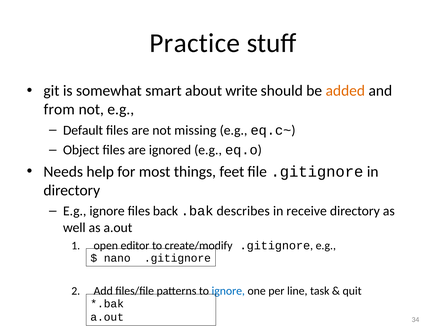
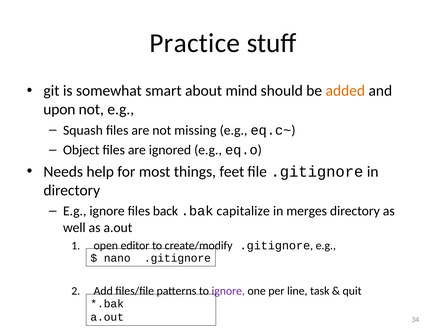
write: write -> mind (241, 91)
from: from -> upon (59, 109)
Default: Default -> Squash (83, 130)
describes: describes -> capitalize (243, 211)
receive: receive -> merges (307, 211)
ignore colour: blue -> purple (228, 291)
